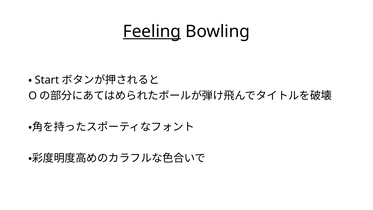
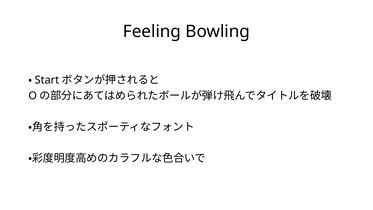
Feeling underline: present -> none (152, 31)
